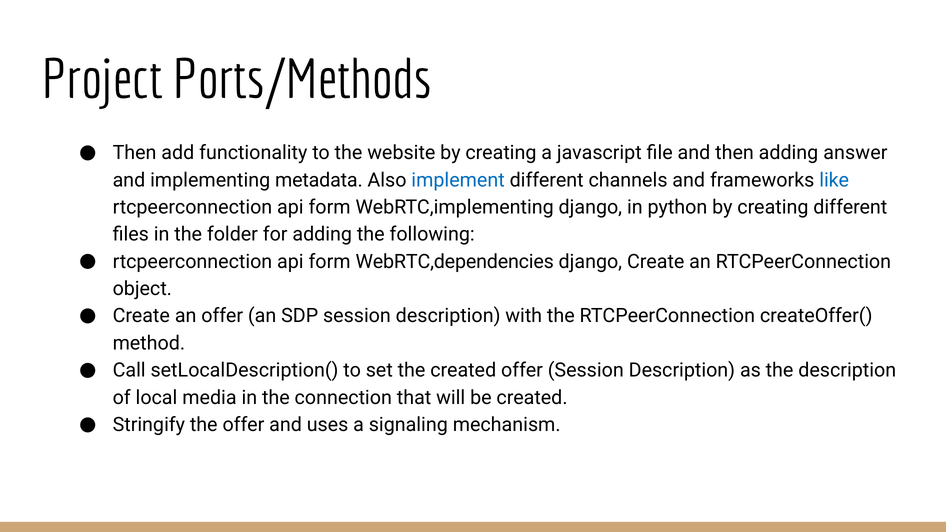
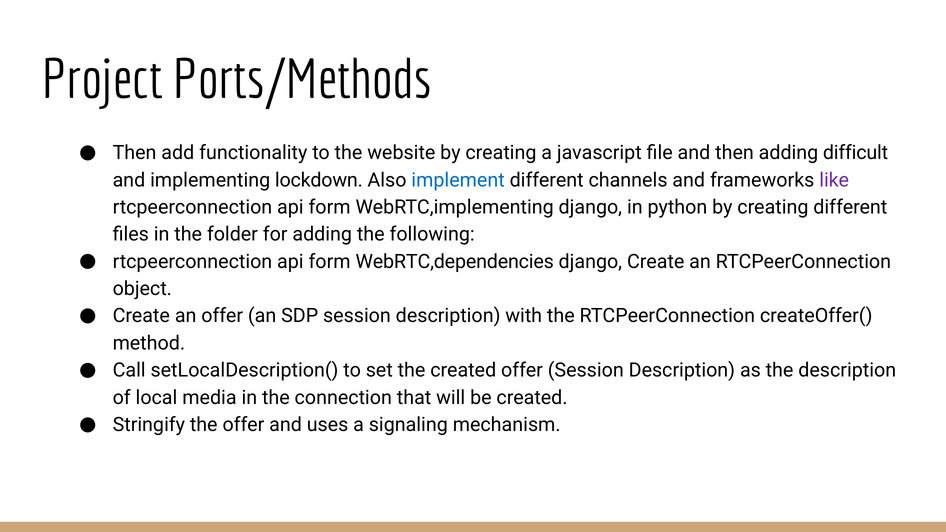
answer: answer -> difficult (856, 153)
metadata: metadata -> lockdown (319, 180)
like colour: blue -> purple (834, 180)
